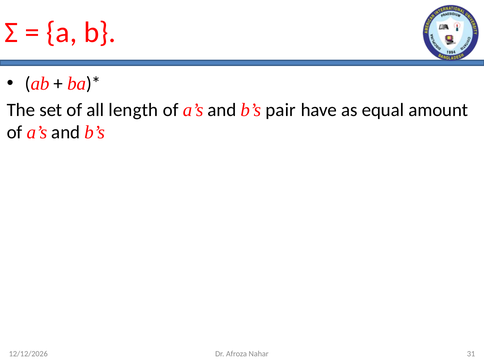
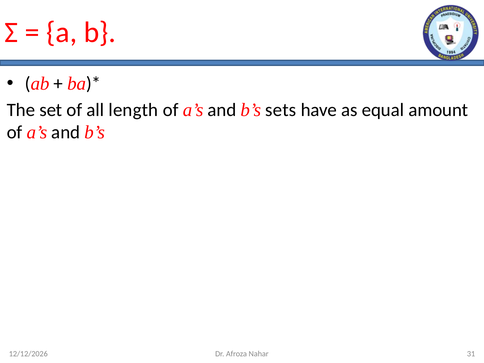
pair: pair -> sets (281, 110)
